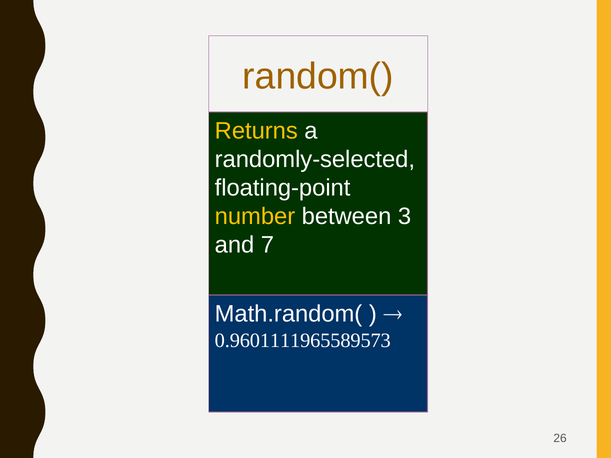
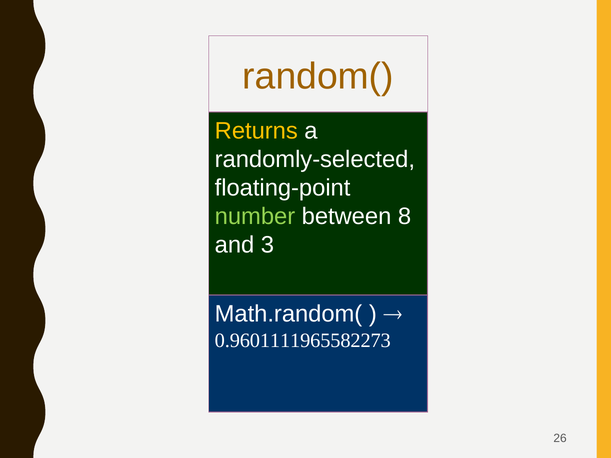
number colour: yellow -> light green (255, 217)
3: 3 -> 8 (405, 217)
7: 7 -> 3 (267, 245)
0.9601111965589573: 0.9601111965589573 -> 0.9601111965582273 (303, 340)
